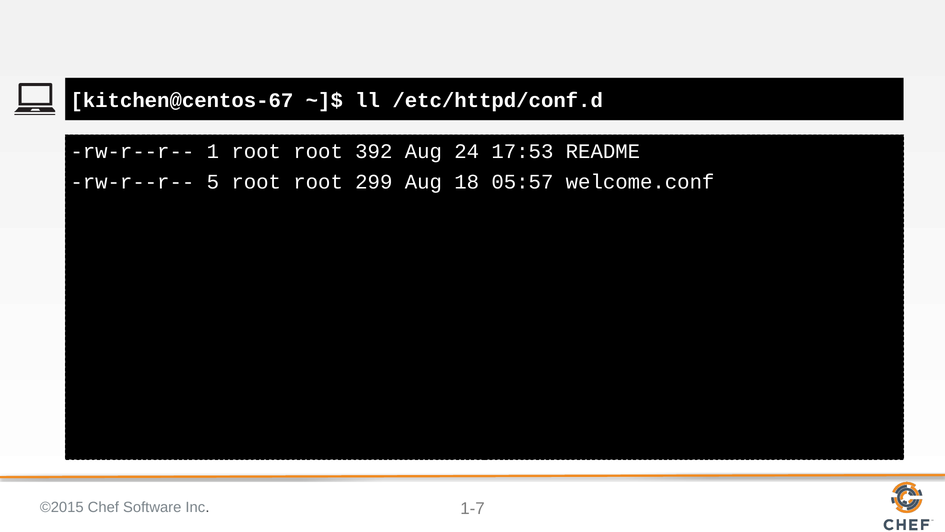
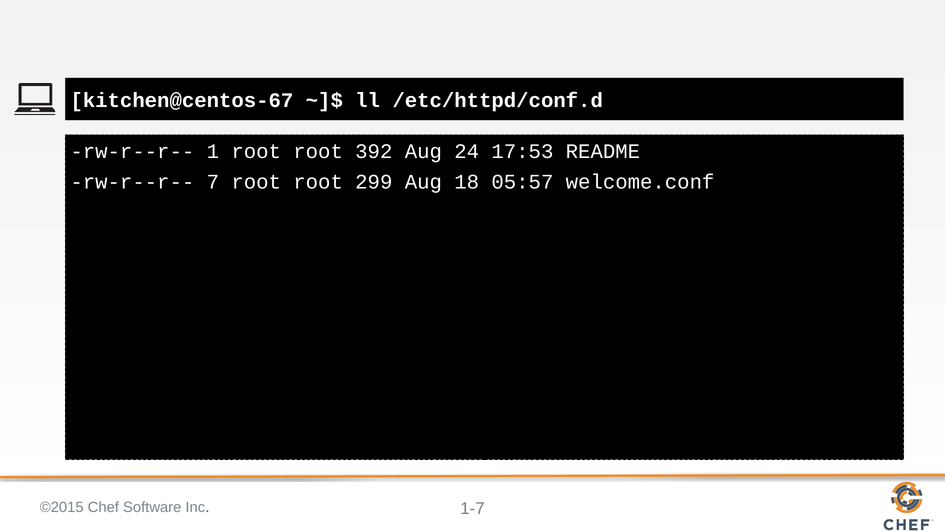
5: 5 -> 7 (213, 182)
